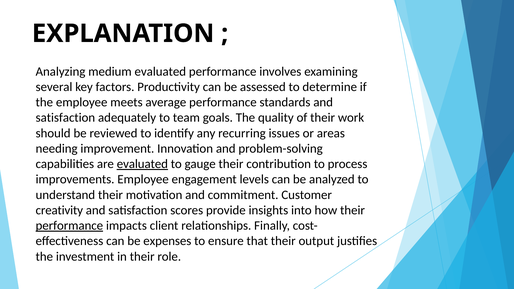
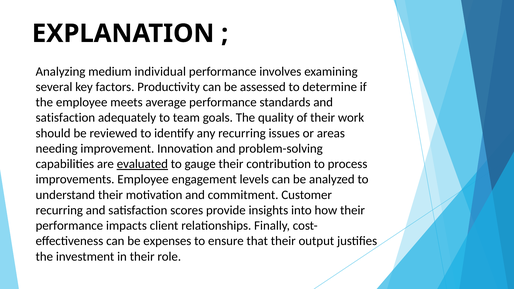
medium evaluated: evaluated -> individual (160, 72)
creativity: creativity -> recurring (59, 210)
performance underline: present -> none (69, 226)
